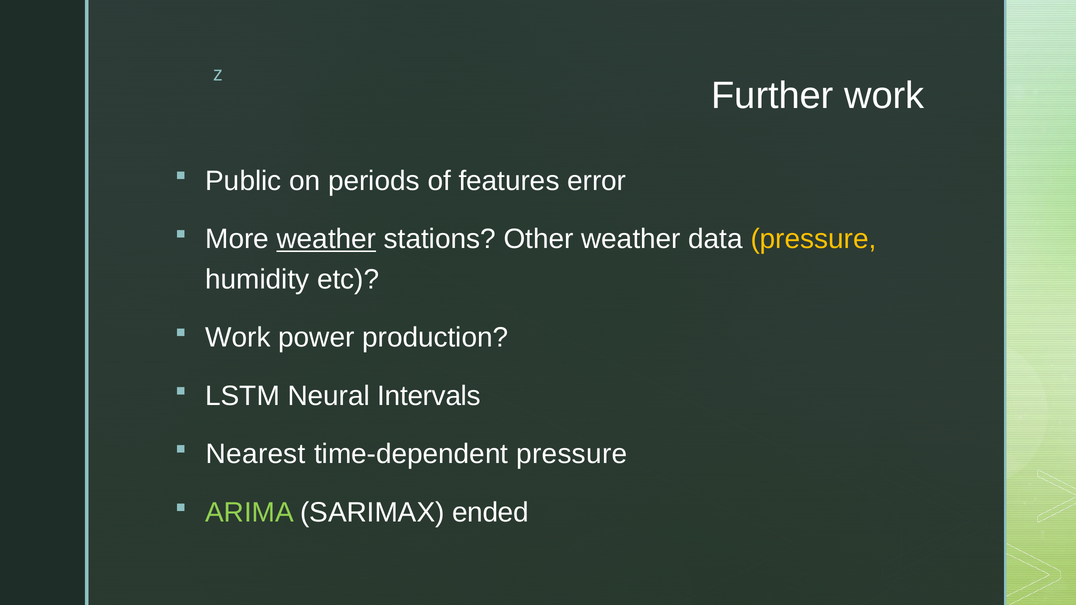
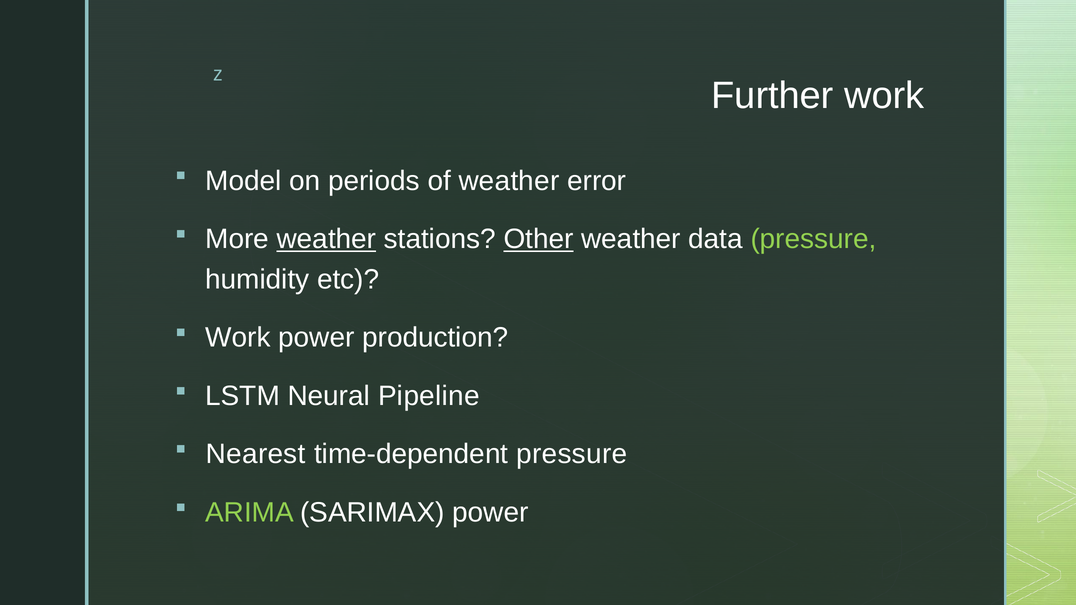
Public: Public -> Model (243, 181)
of features: features -> weather (509, 181)
Other underline: none -> present (538, 239)
pressure colour: yellow -> light green (813, 239)
Intervals: Intervals -> Pipeline (429, 396)
SARIMAX ended: ended -> power (490, 513)
